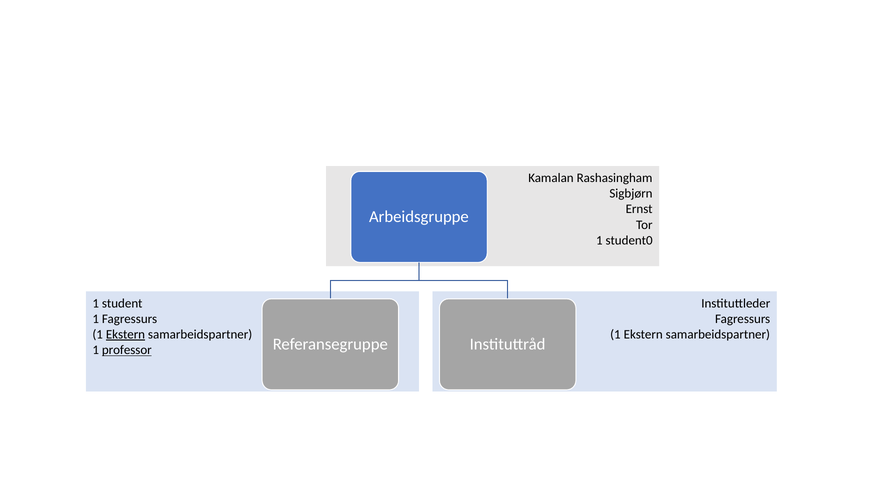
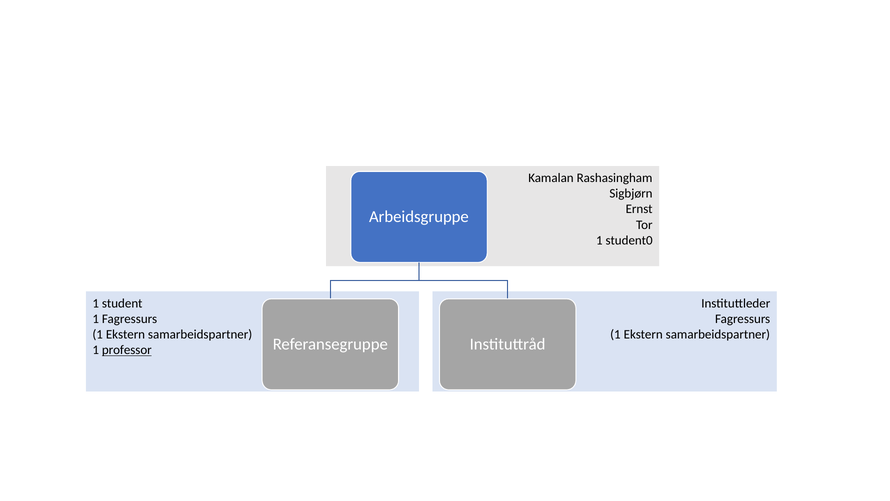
Ekstern underline: present -> none (125, 334)
